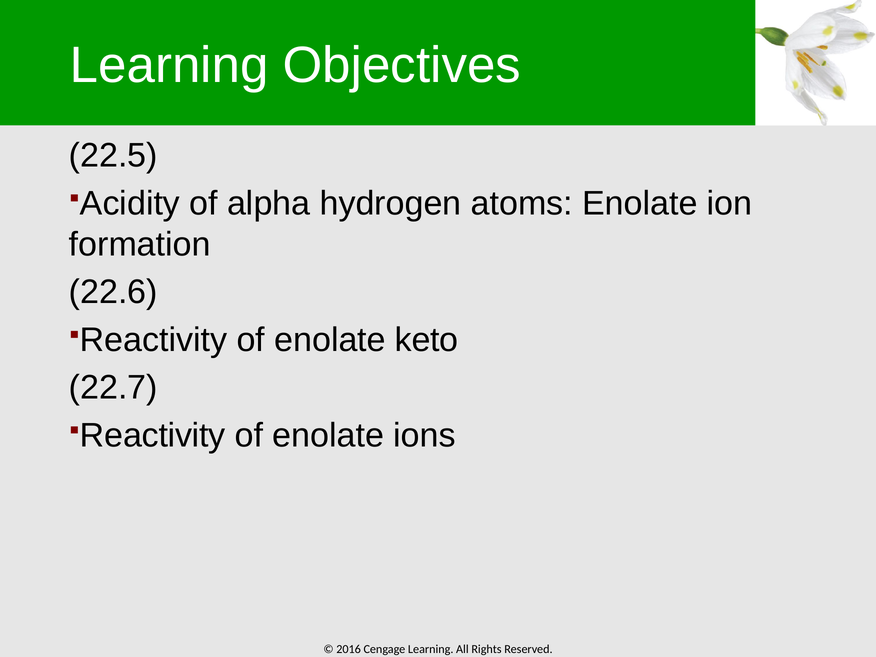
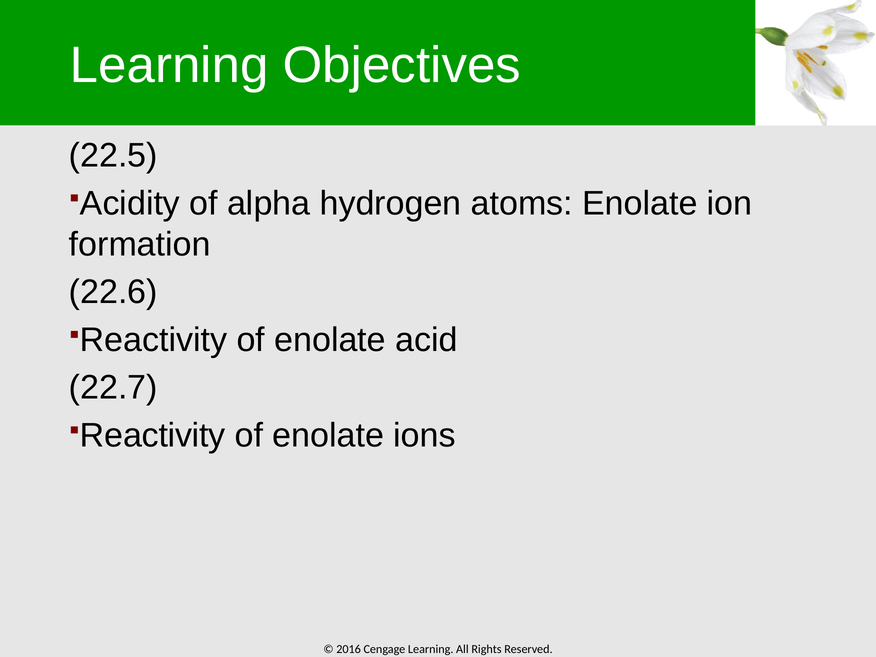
keto: keto -> acid (426, 340)
